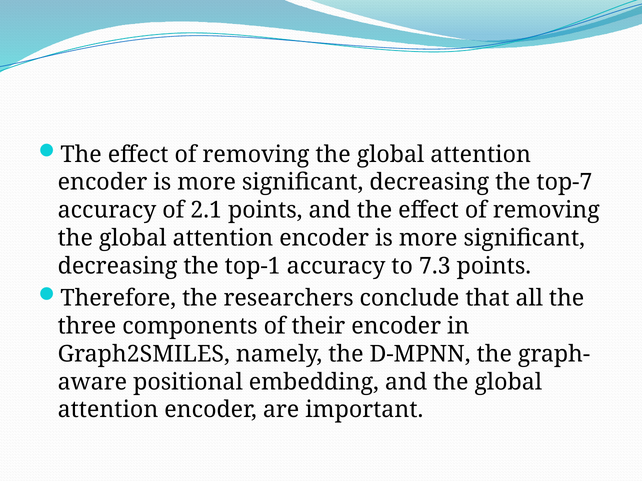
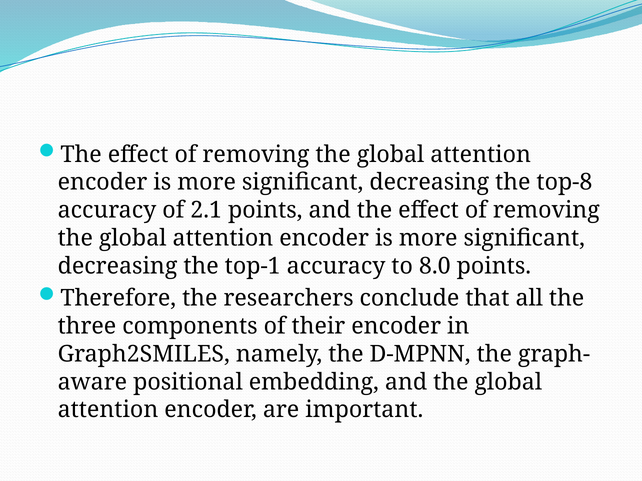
top-7: top-7 -> top-8 (564, 182)
7.3: 7.3 -> 8.0 (435, 266)
